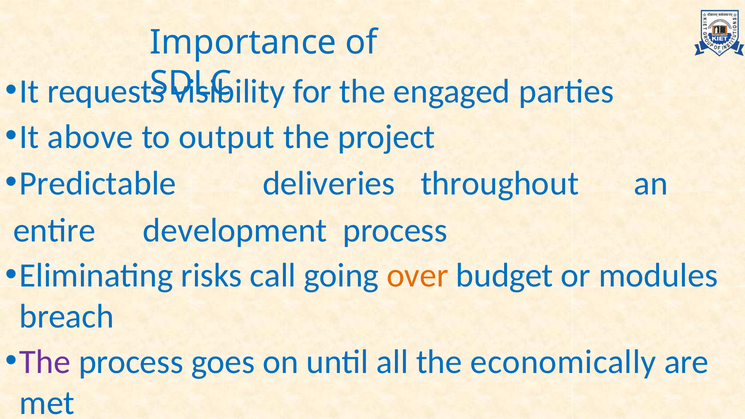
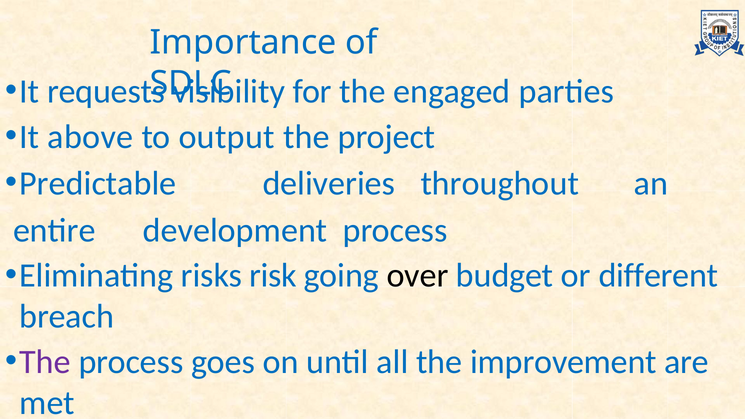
call: call -> risk (273, 276)
over colour: orange -> black (418, 276)
modules: modules -> different (658, 276)
economically: economically -> improvement (564, 362)
